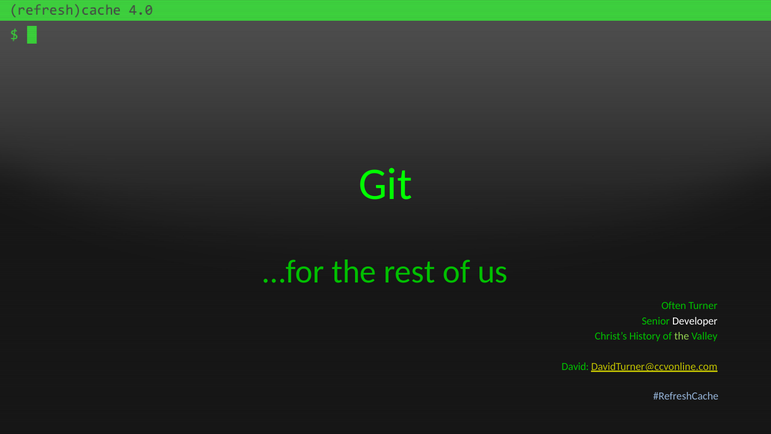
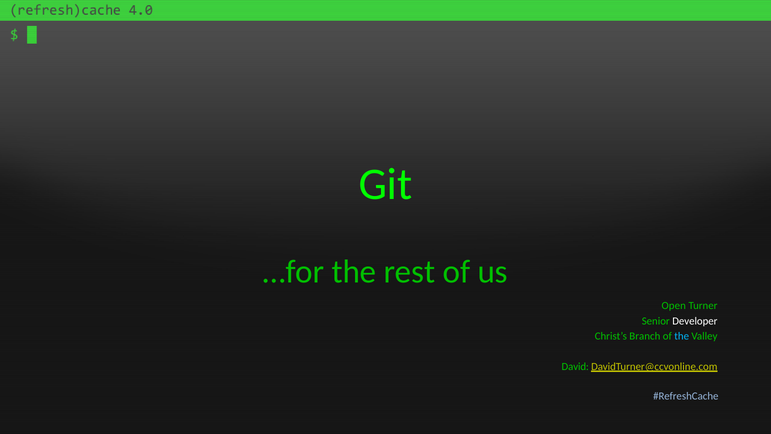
Often: Often -> Open (674, 306)
History: History -> Branch (645, 336)
the colour: light green -> light blue (682, 336)
